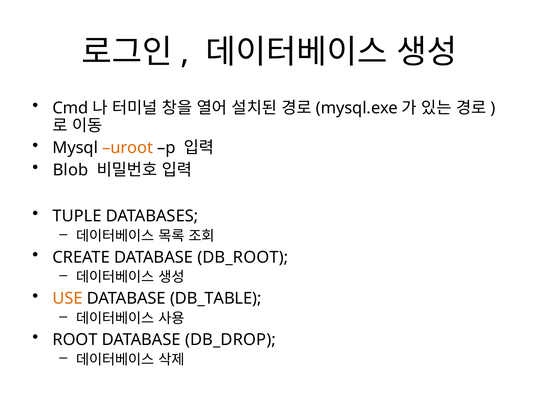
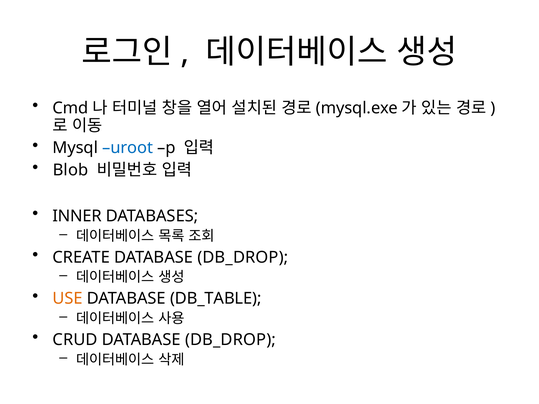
uroot colour: orange -> blue (128, 148)
TUPLE: TUPLE -> INNER (77, 216)
CREATE DATABASE DB_ROOT: DB_ROOT -> DB_DROP (243, 257)
ROOT: ROOT -> CRUD (75, 340)
